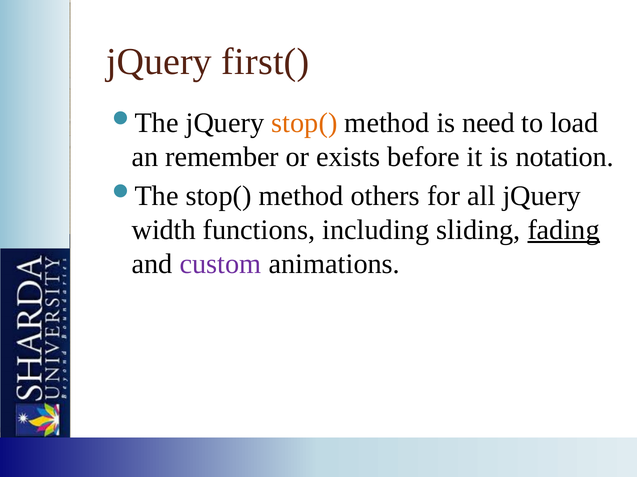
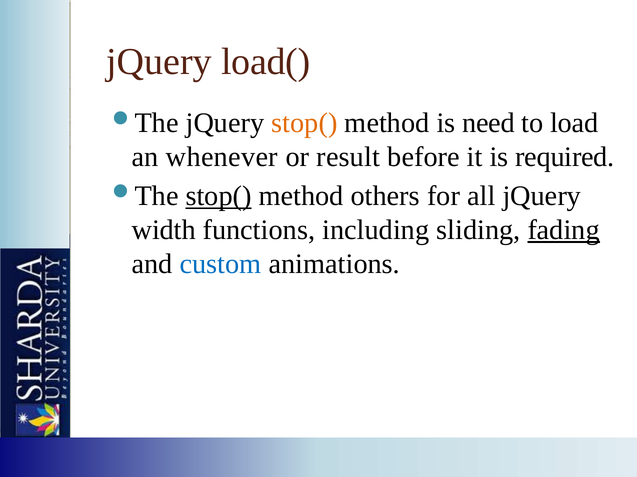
first(: first( -> load( (266, 62)
remember: remember -> whenever (222, 157)
exists: exists -> result (348, 157)
notation: notation -> required (565, 157)
stop( underline: none -> present (219, 196)
custom colour: purple -> blue (221, 264)
